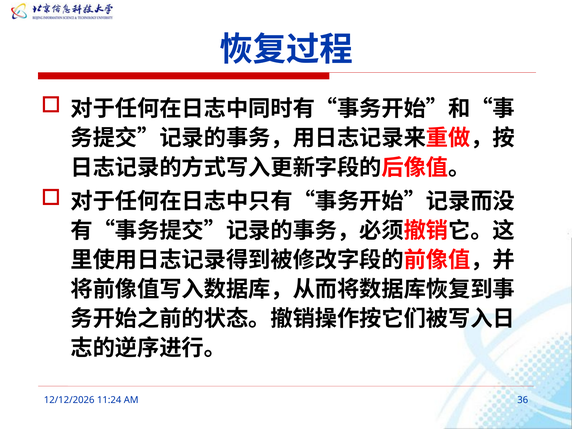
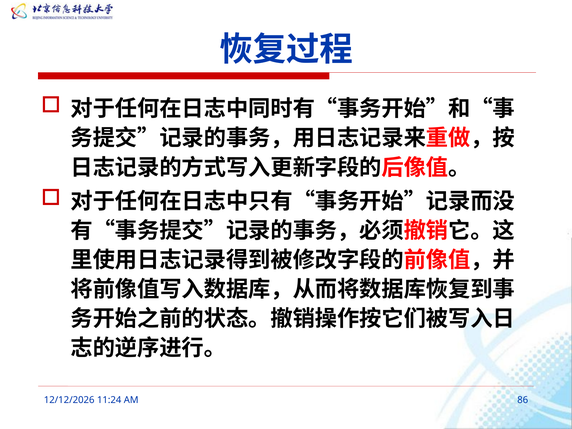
36: 36 -> 86 (523, 400)
